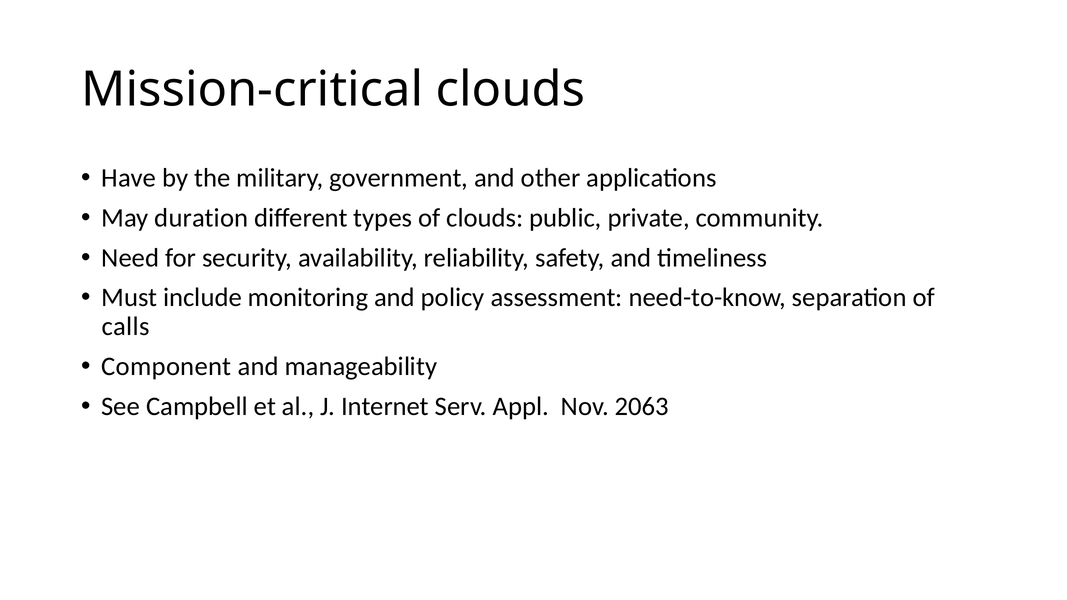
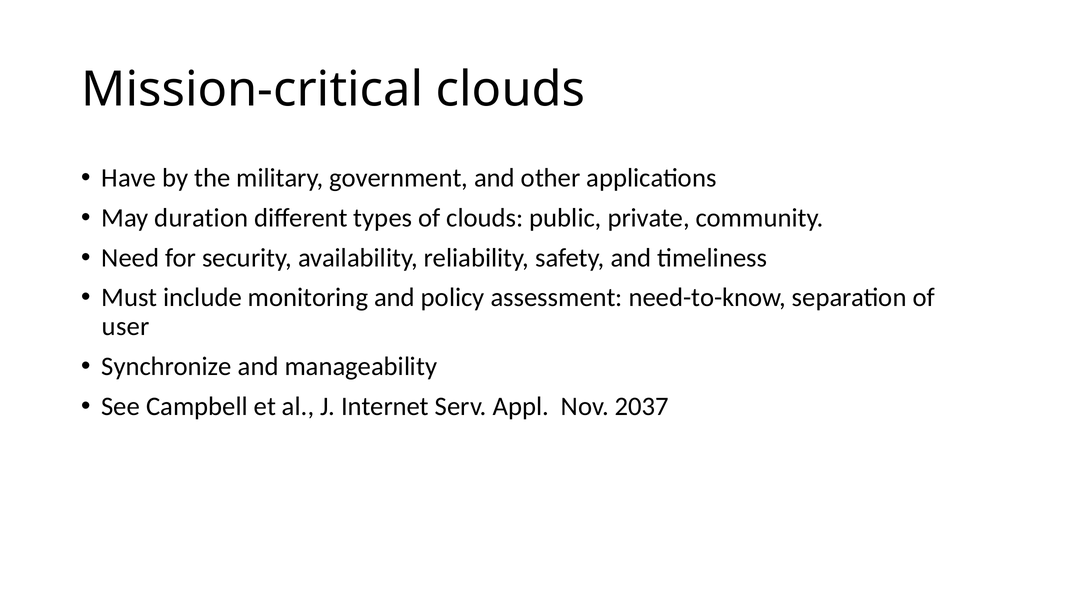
calls: calls -> user (126, 327)
Component: Component -> Synchronize (167, 366)
2063: 2063 -> 2037 (642, 406)
